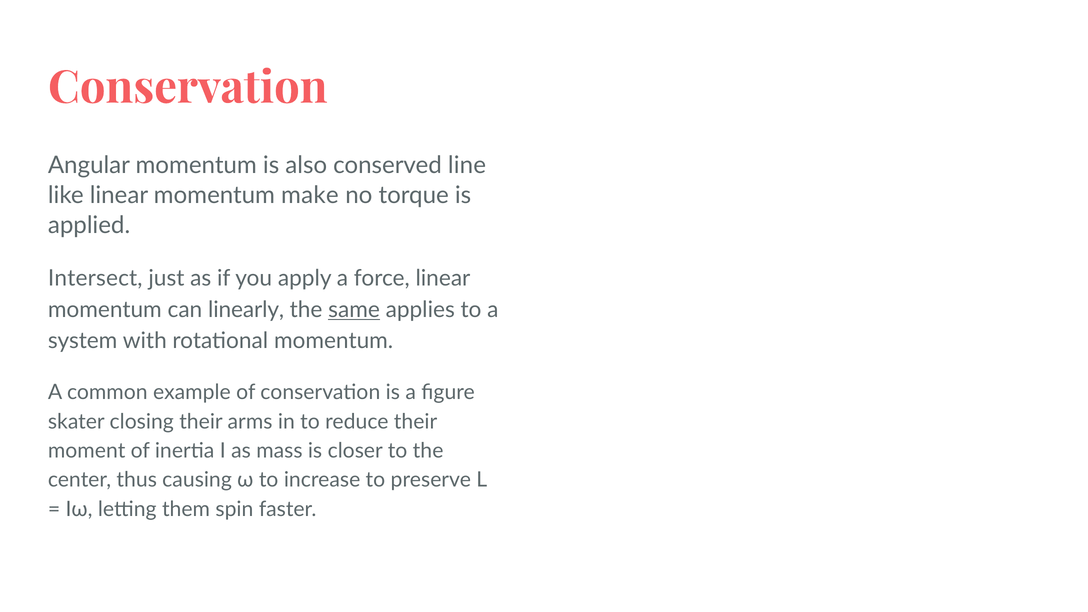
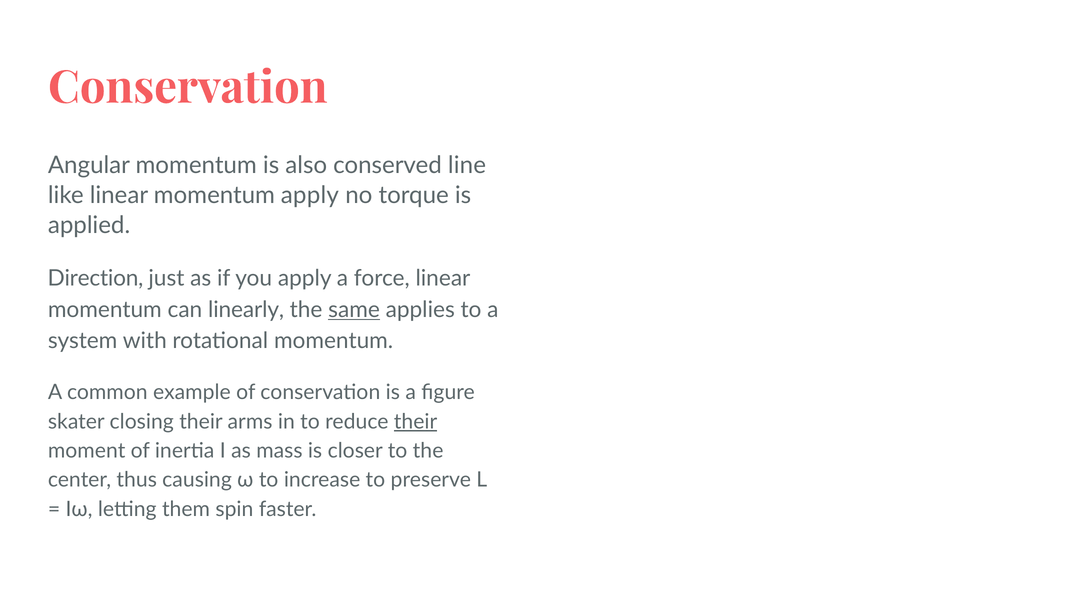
momentum make: make -> apply (310, 195)
Intersect: Intersect -> Direction (95, 278)
their underline: none -> present (416, 422)
